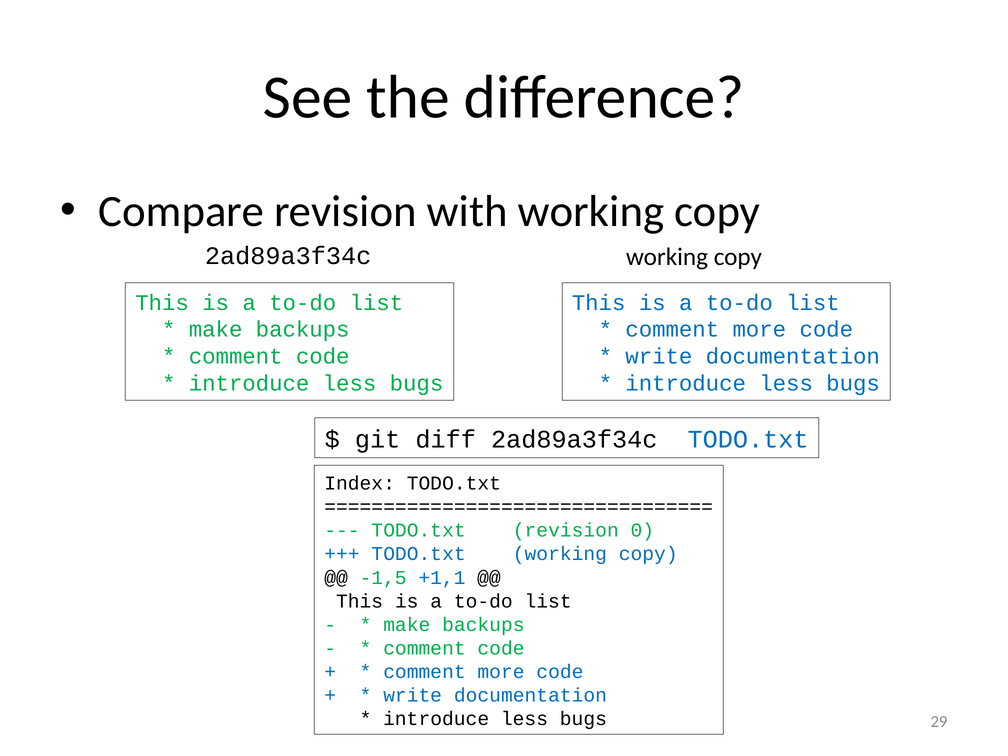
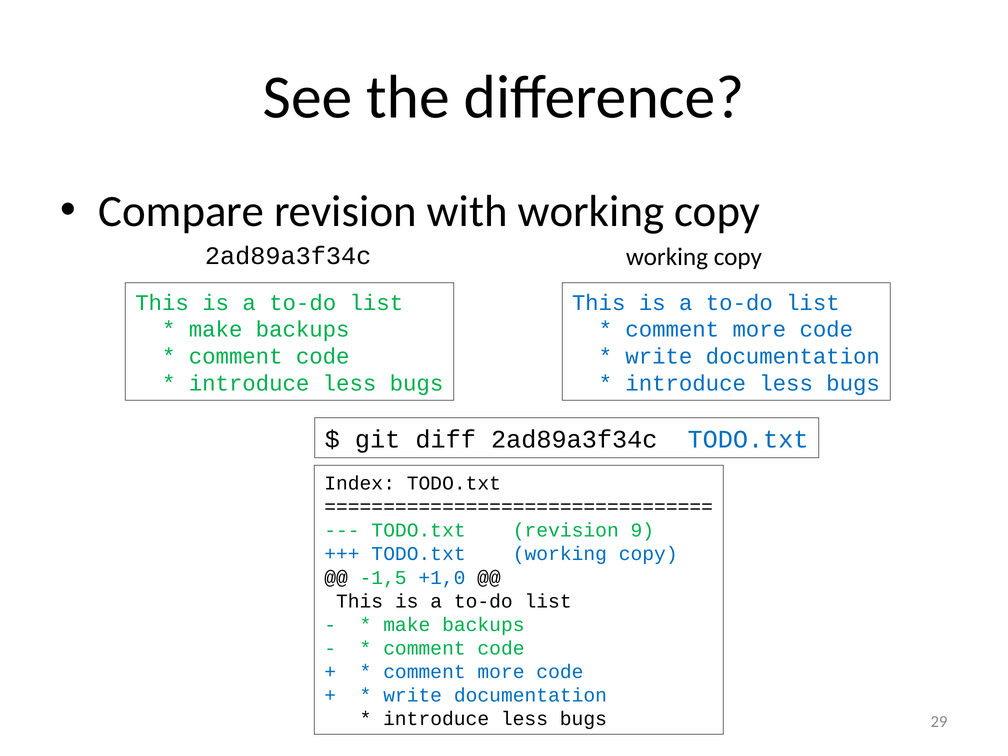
0: 0 -> 9 (642, 530)
+1,1: +1,1 -> +1,0 (442, 578)
